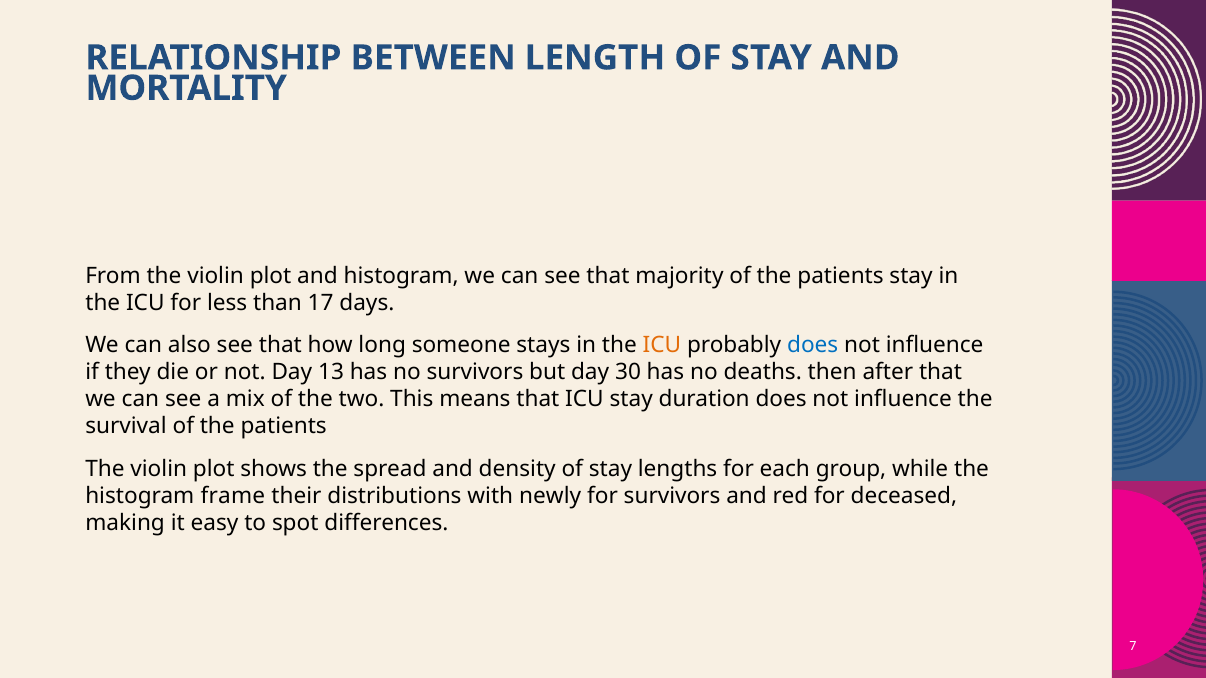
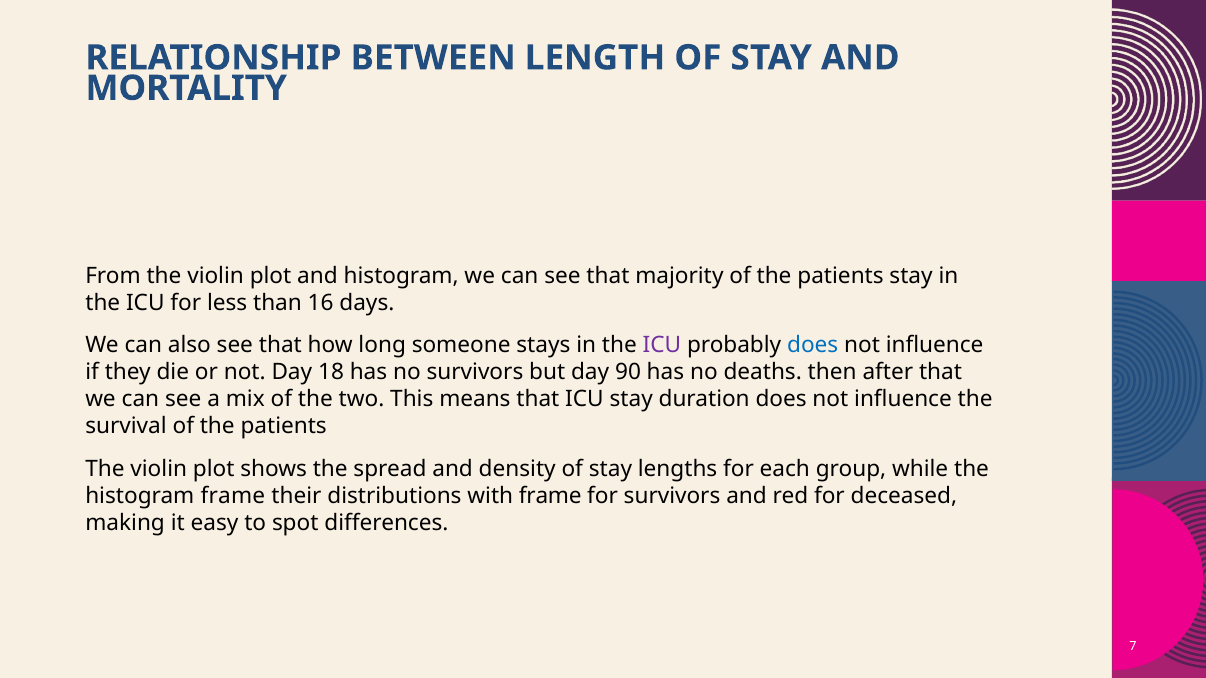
17: 17 -> 16 (321, 303)
ICU colour: orange -> purple (662, 345)
13: 13 -> 18 (331, 372)
30: 30 -> 90 (628, 372)
with newly: newly -> frame (550, 496)
